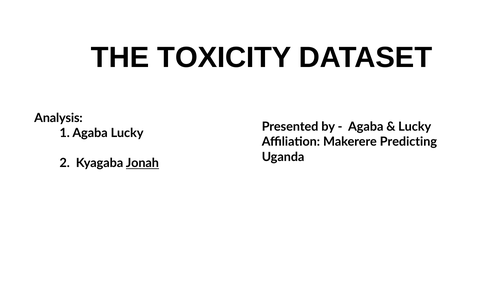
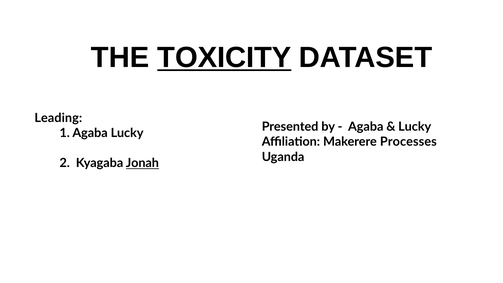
TOXICITY underline: none -> present (224, 58)
Analysis: Analysis -> Leading (58, 118)
Predicting: Predicting -> Processes (408, 142)
